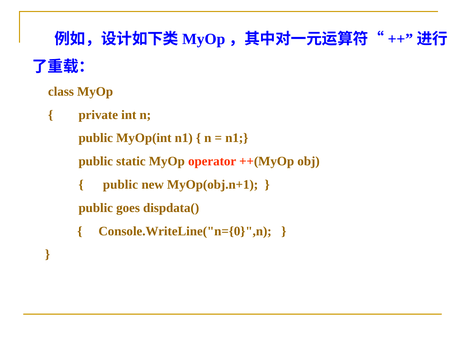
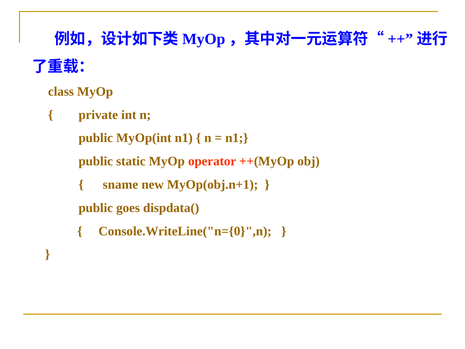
public: public -> sname (120, 184)
